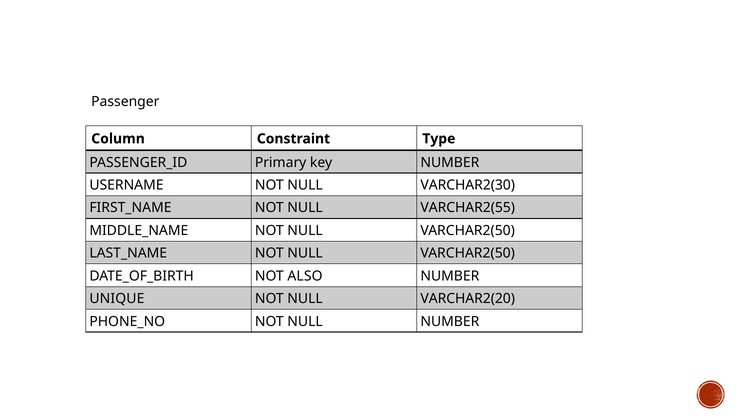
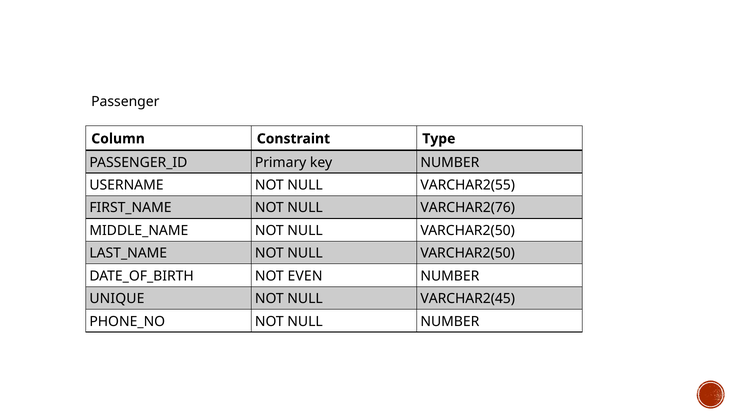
VARCHAR2(30: VARCHAR2(30 -> VARCHAR2(55 (468, 185)
VARCHAR2(55: VARCHAR2(55 -> VARCHAR2(76 (468, 208)
ALSO: ALSO -> EVEN (305, 276)
VARCHAR2(20: VARCHAR2(20 -> VARCHAR2(45 (468, 299)
